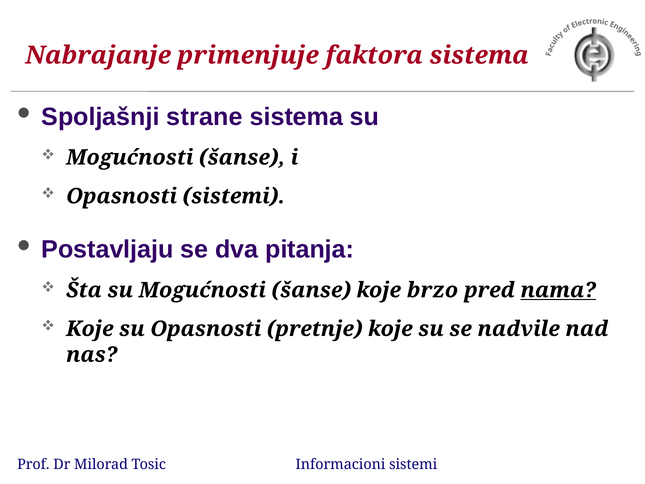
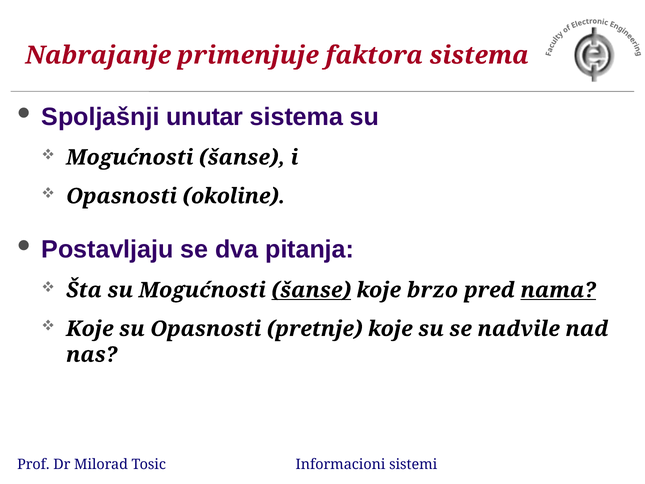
strane: strane -> unutar (205, 117)
Opasnosti sistemi: sistemi -> okoline (234, 196)
šanse underline: none -> present (311, 290)
